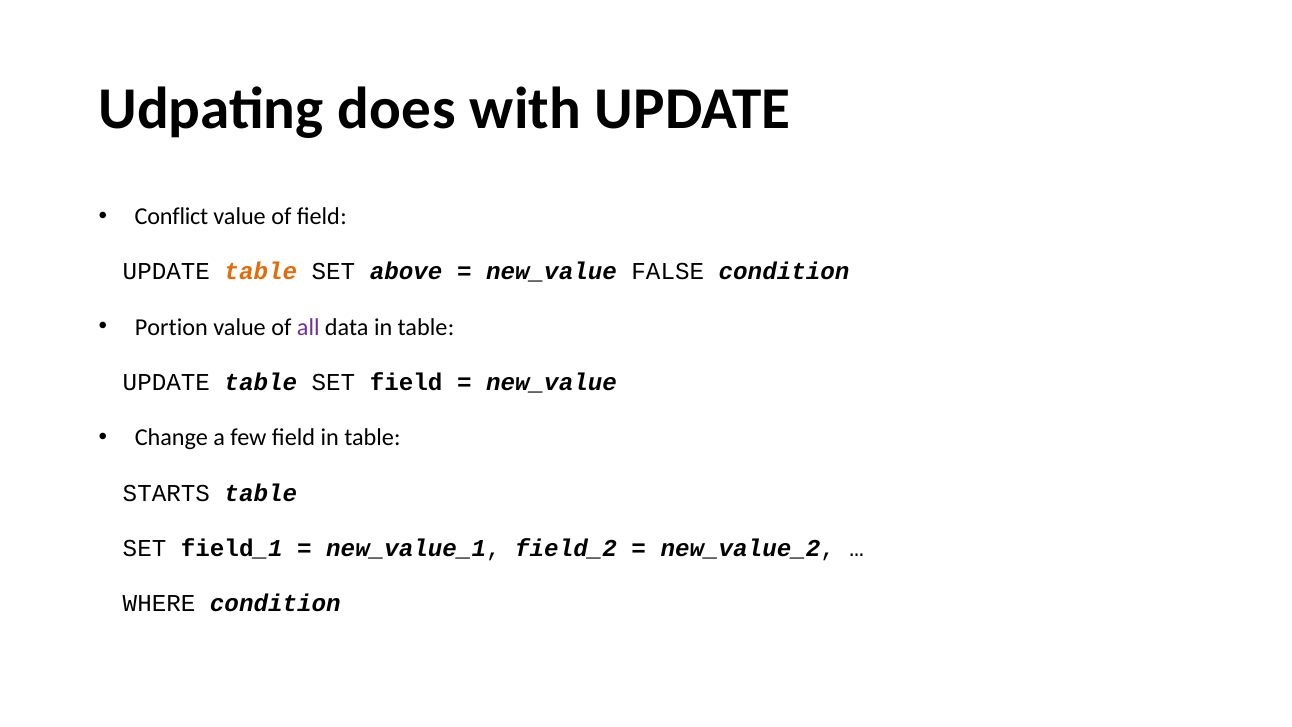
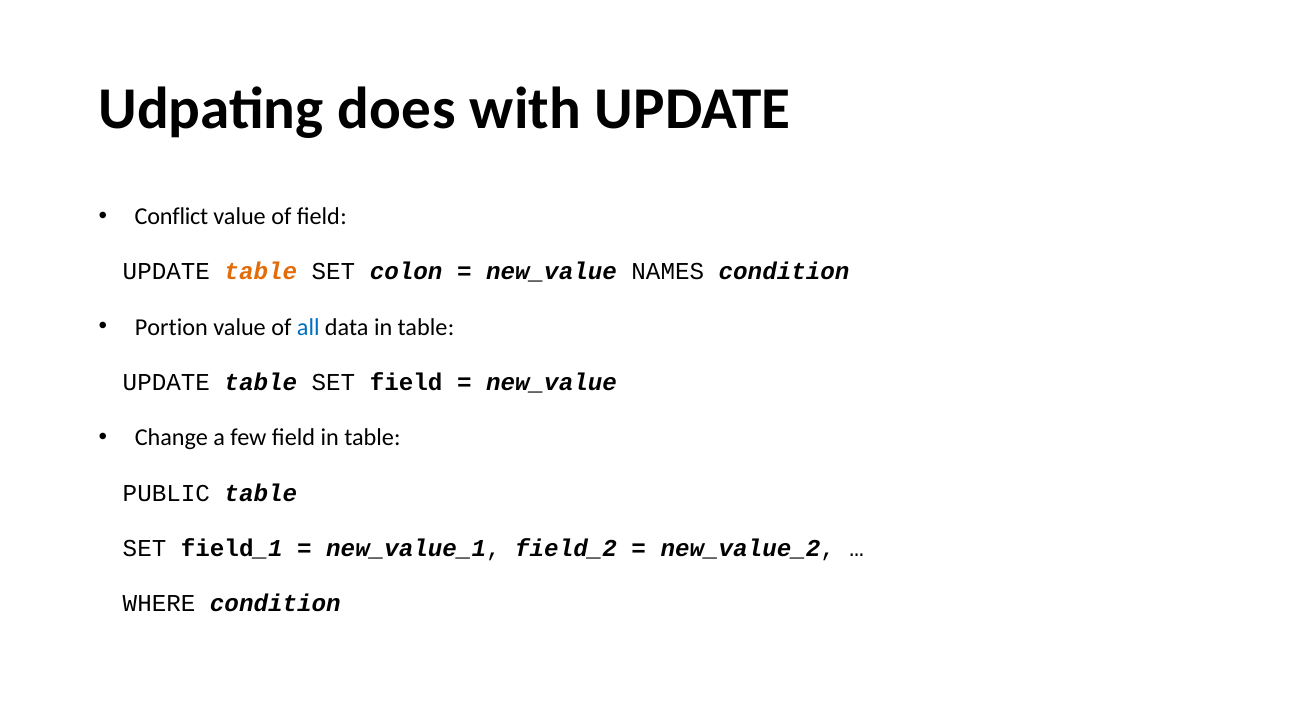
above: above -> colon (406, 272)
FALSE: FALSE -> NAMES (668, 272)
all colour: purple -> blue (308, 327)
STARTS: STARTS -> PUBLIC (166, 493)
